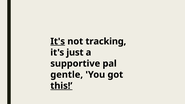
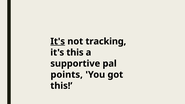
it's just: just -> this (75, 52)
gentle: gentle -> points (67, 75)
this underline: present -> none (61, 86)
